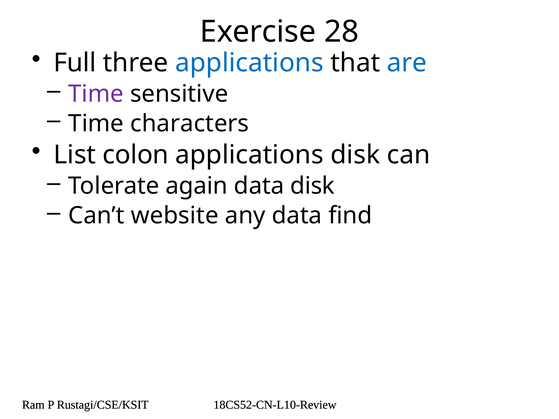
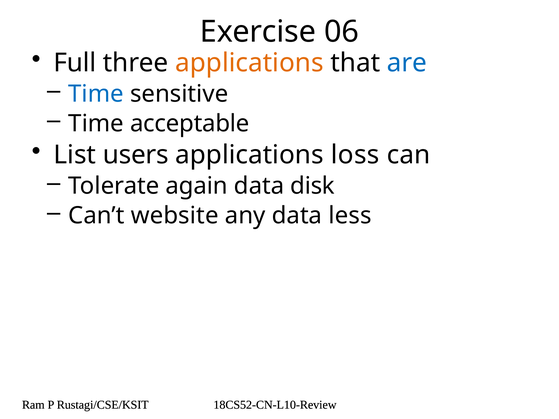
28: 28 -> 06 (342, 32)
applications colour: blue -> orange (249, 63)
Time colour: purple -> blue (96, 94)
characters: characters -> acceptable (190, 124)
colon: colon -> users (136, 155)
applications disk: disk -> loss (355, 155)
find: find -> less (350, 216)
